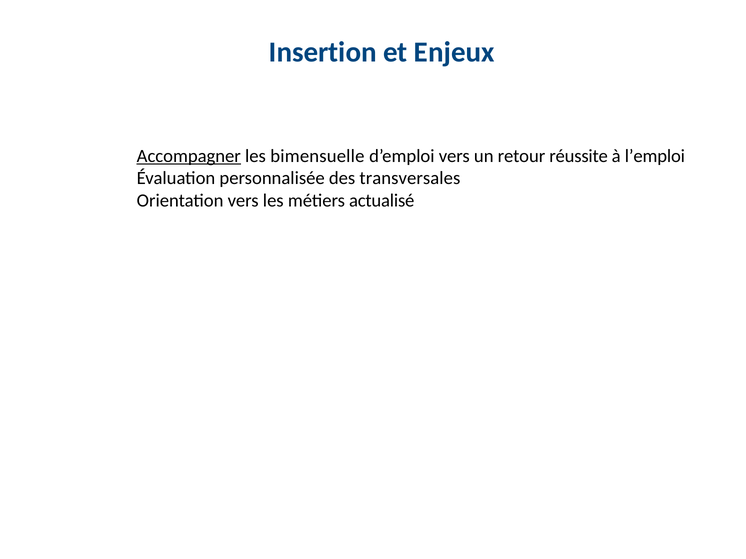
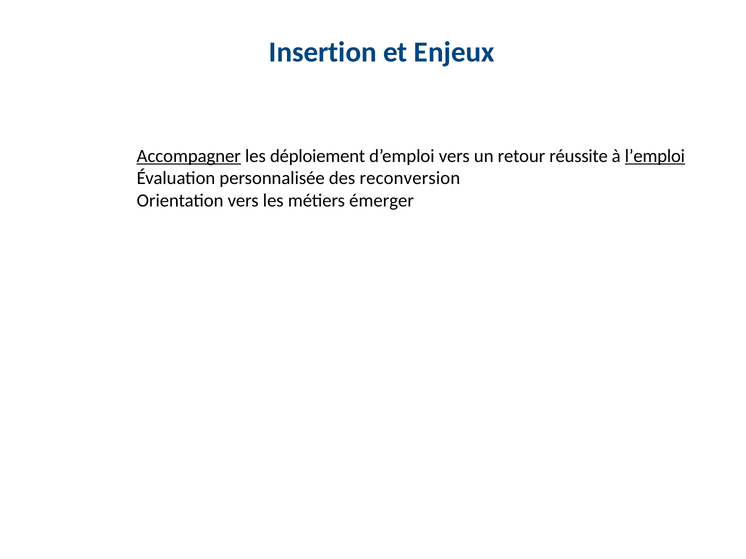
bimensuelle: bimensuelle -> déploiement (318, 156)
l’emploi underline: none -> present (655, 156)
transversales: transversales -> reconversion (410, 178)
actualisé: actualisé -> émerger (382, 201)
